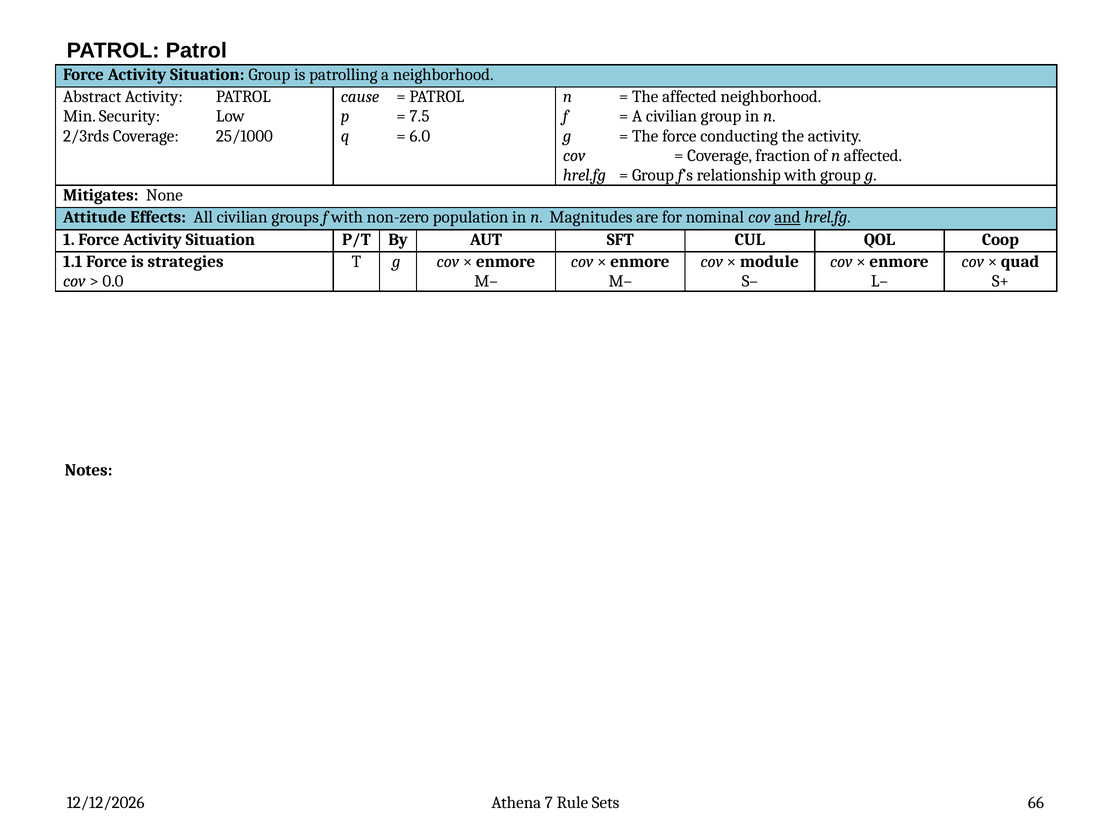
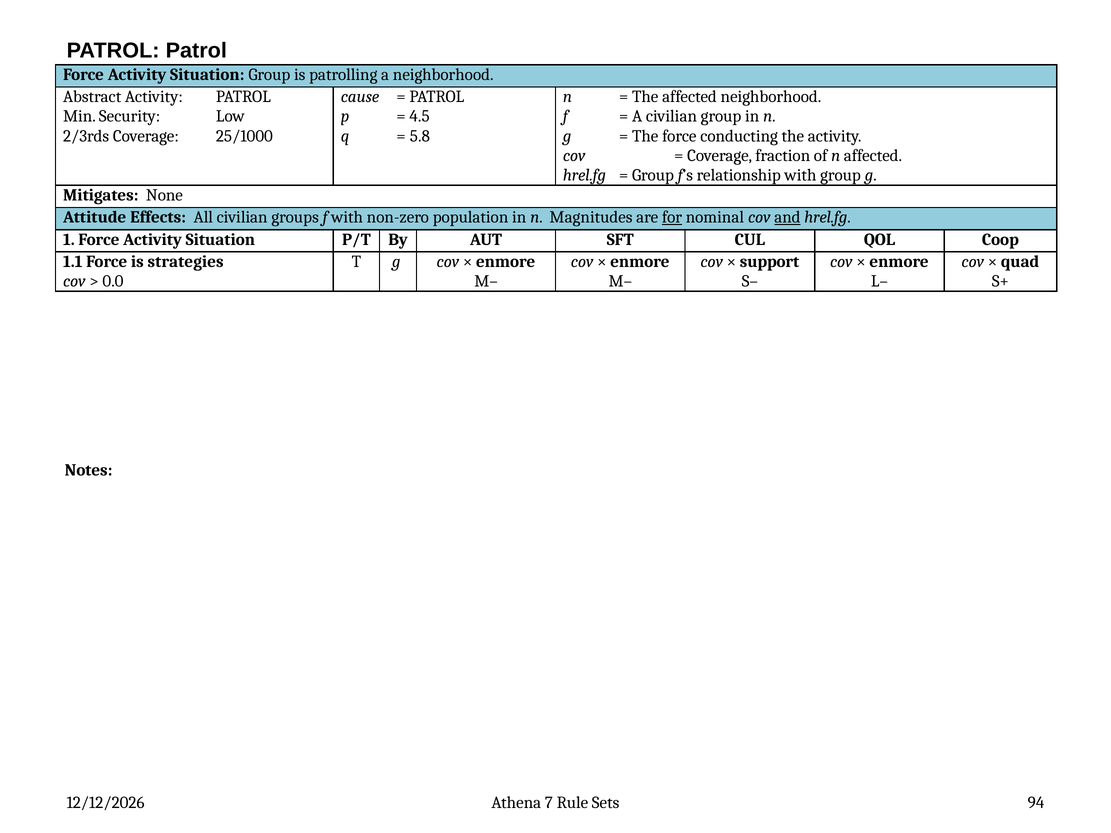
7.5: 7.5 -> 4.5 (420, 116)
6.0: 6.0 -> 5.8 (420, 136)
for underline: none -> present (672, 217)
module: module -> support (770, 262)
66: 66 -> 94 (1036, 803)
